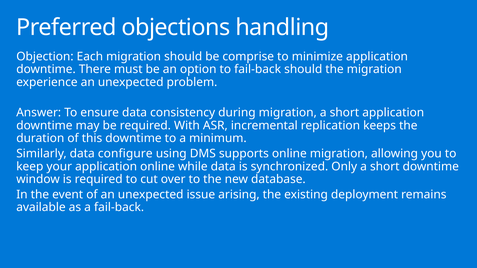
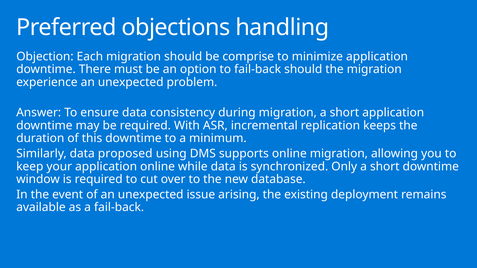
configure: configure -> proposed (125, 154)
